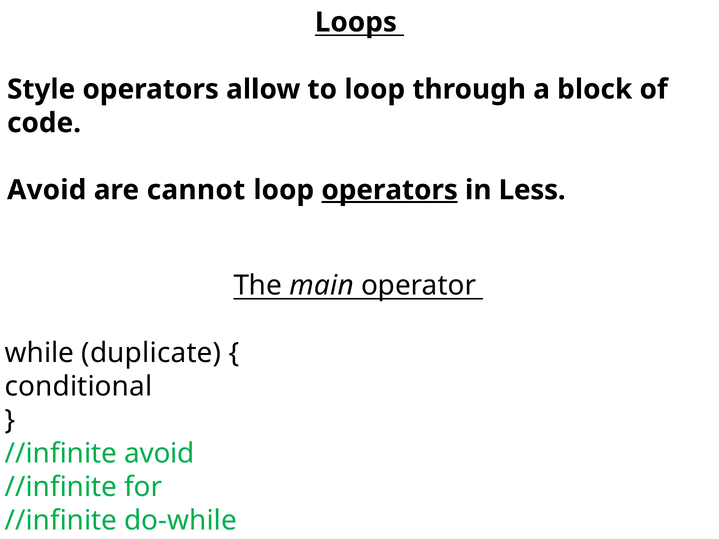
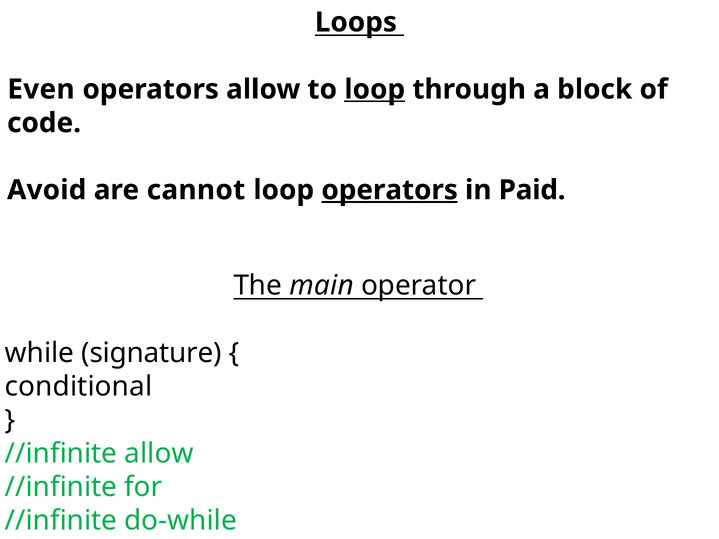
Style: Style -> Even (41, 89)
loop underline: none -> present (375, 89)
Less: Less -> Paid (532, 190)
duplicate: duplicate -> signature (152, 353)
//infinite avoid: avoid -> allow (159, 454)
